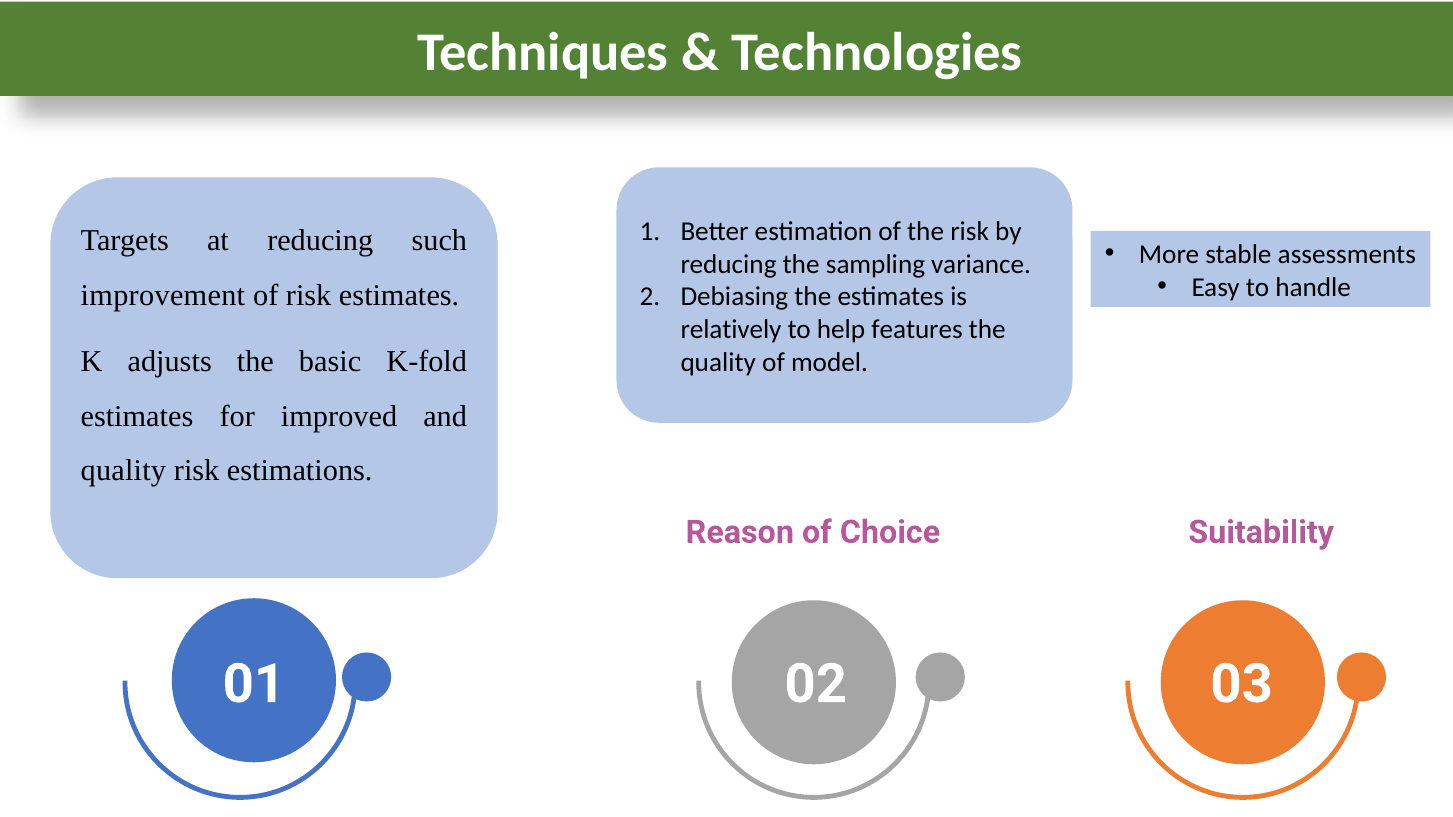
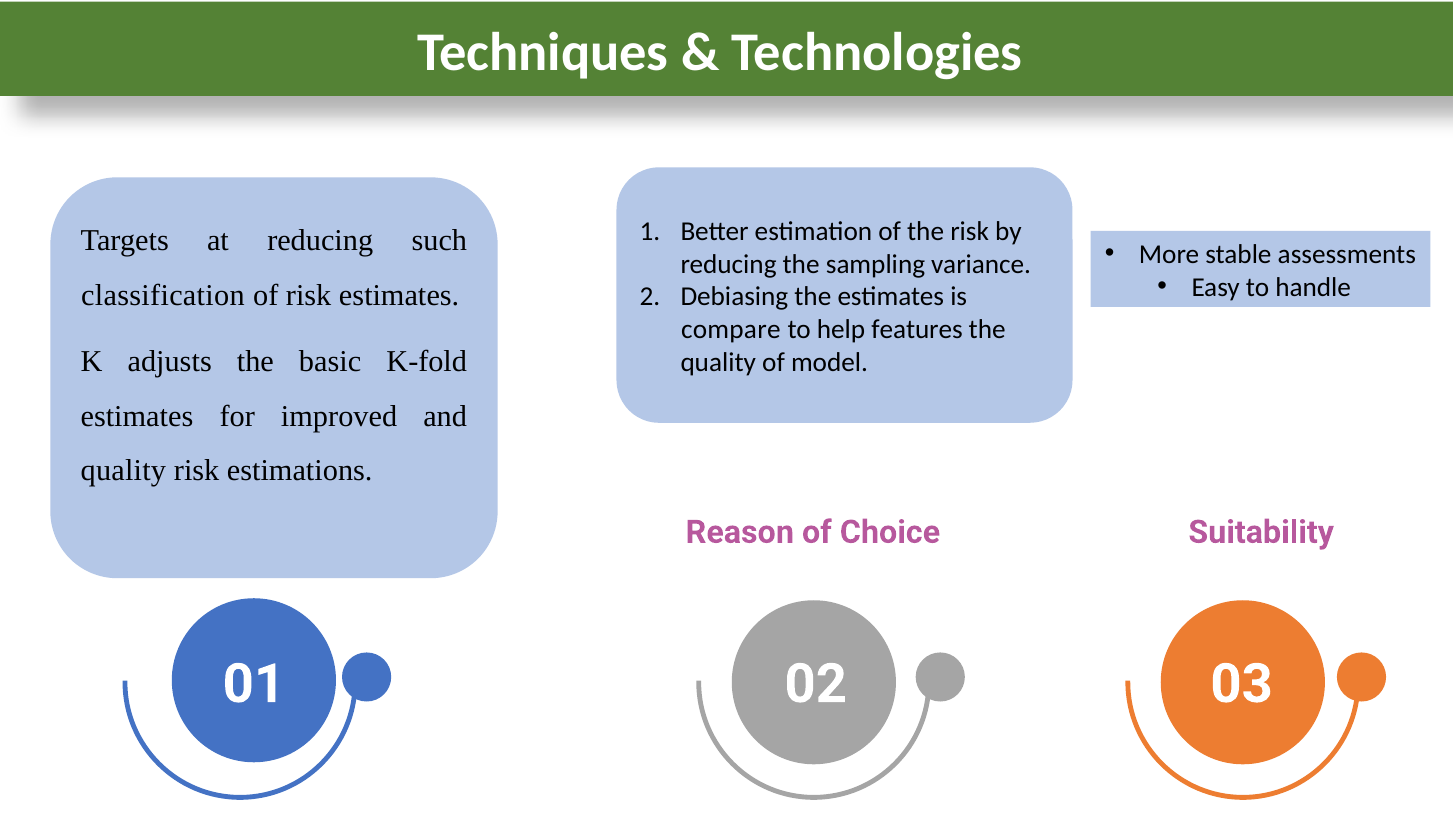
improvement: improvement -> classification (163, 295)
relatively: relatively -> compare (731, 330)
